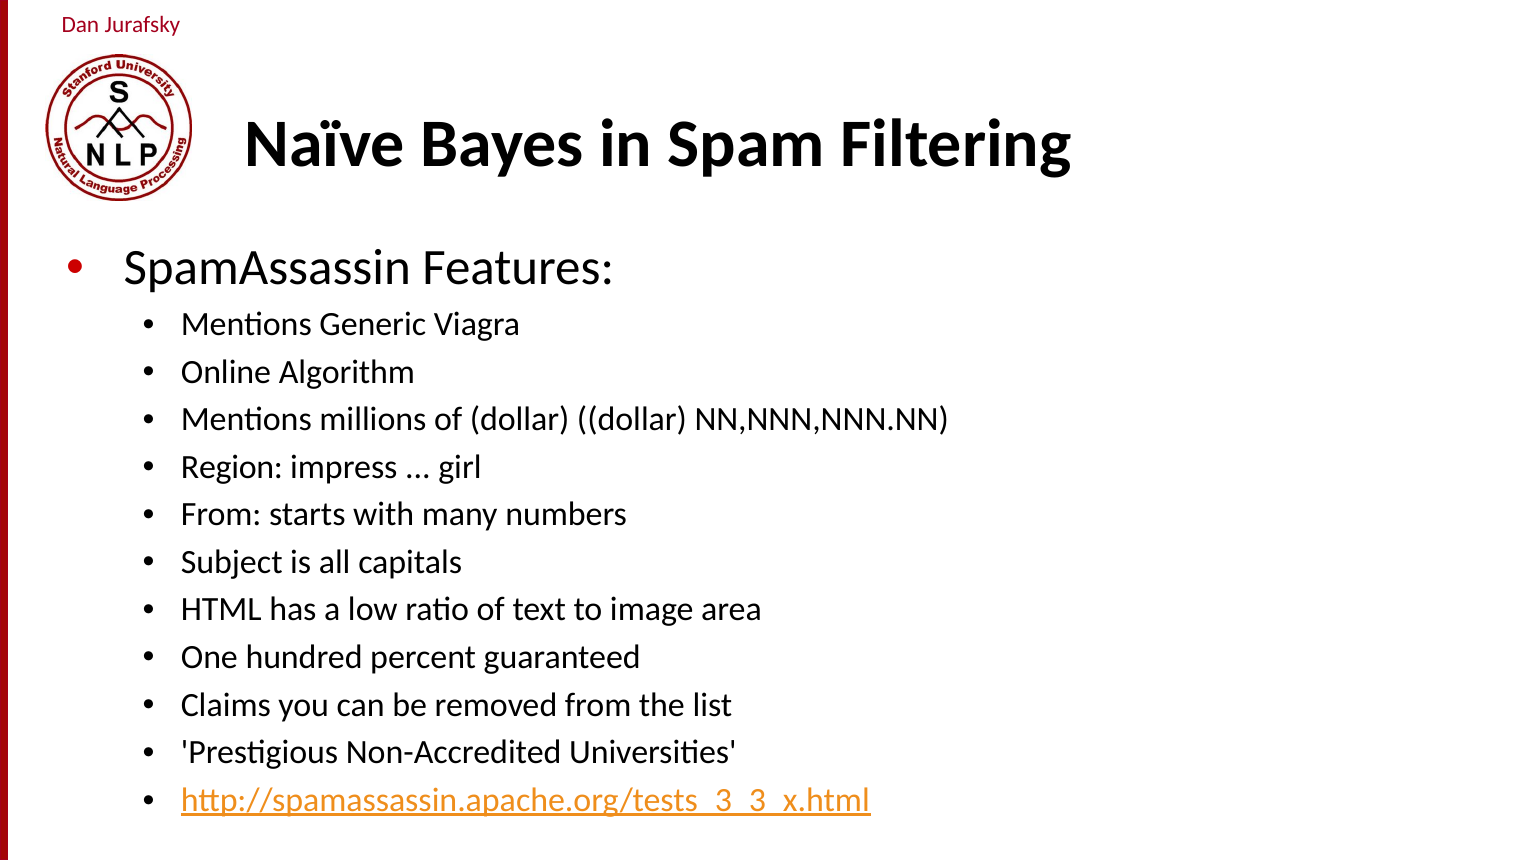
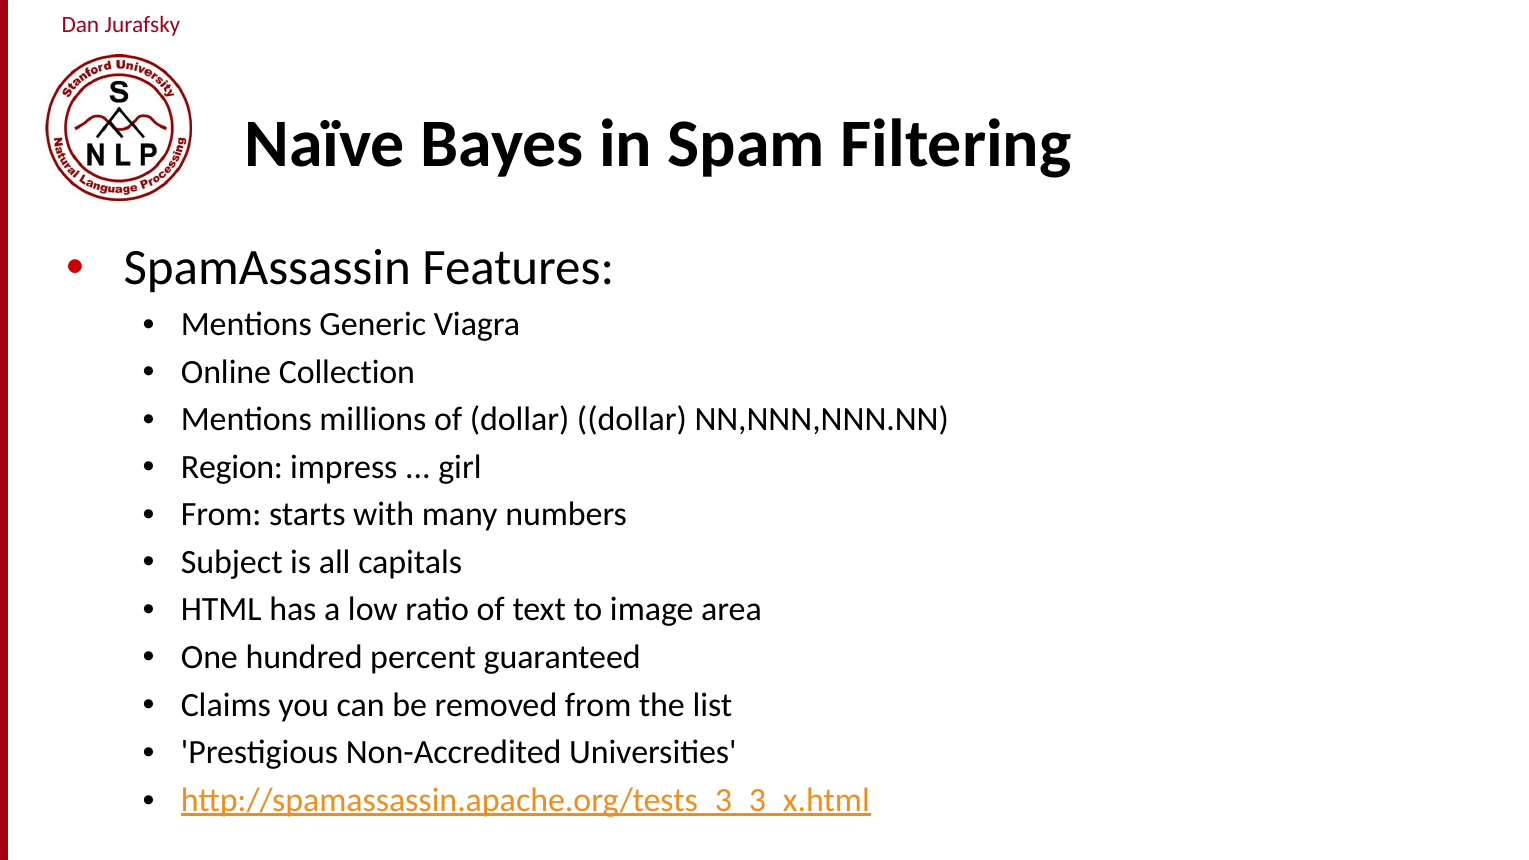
Algorithm: Algorithm -> Collection (347, 372)
